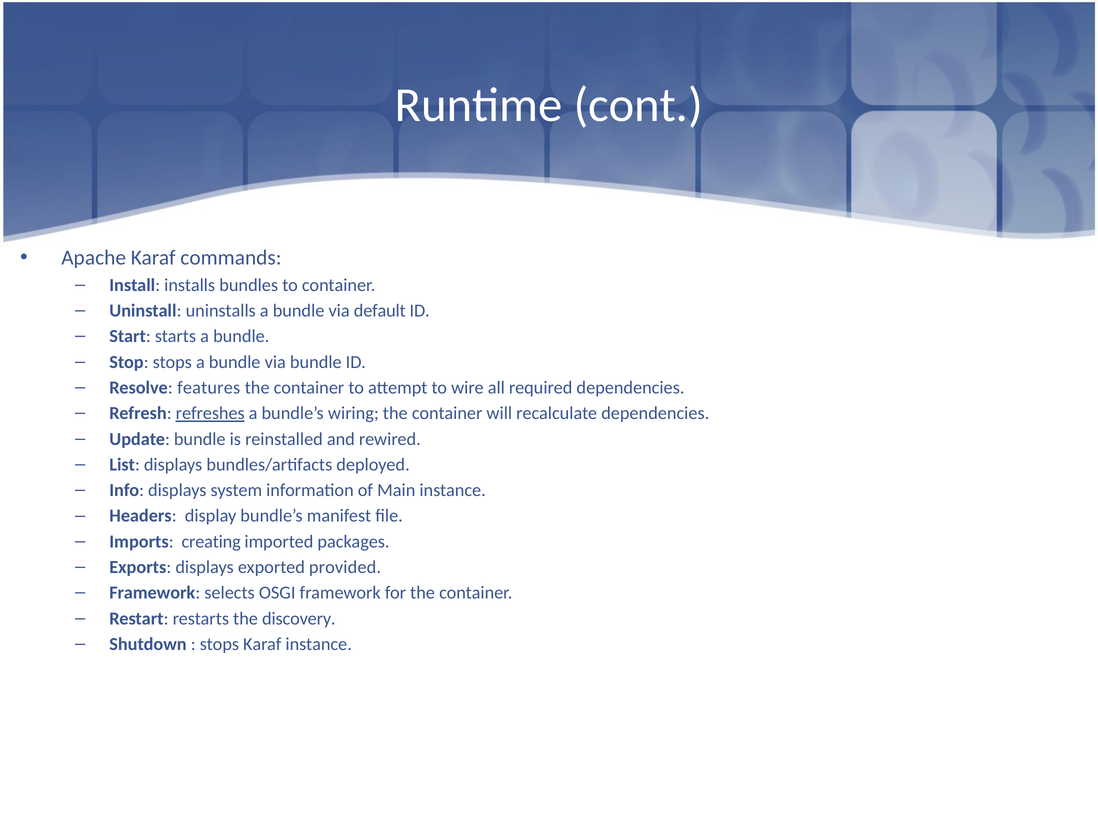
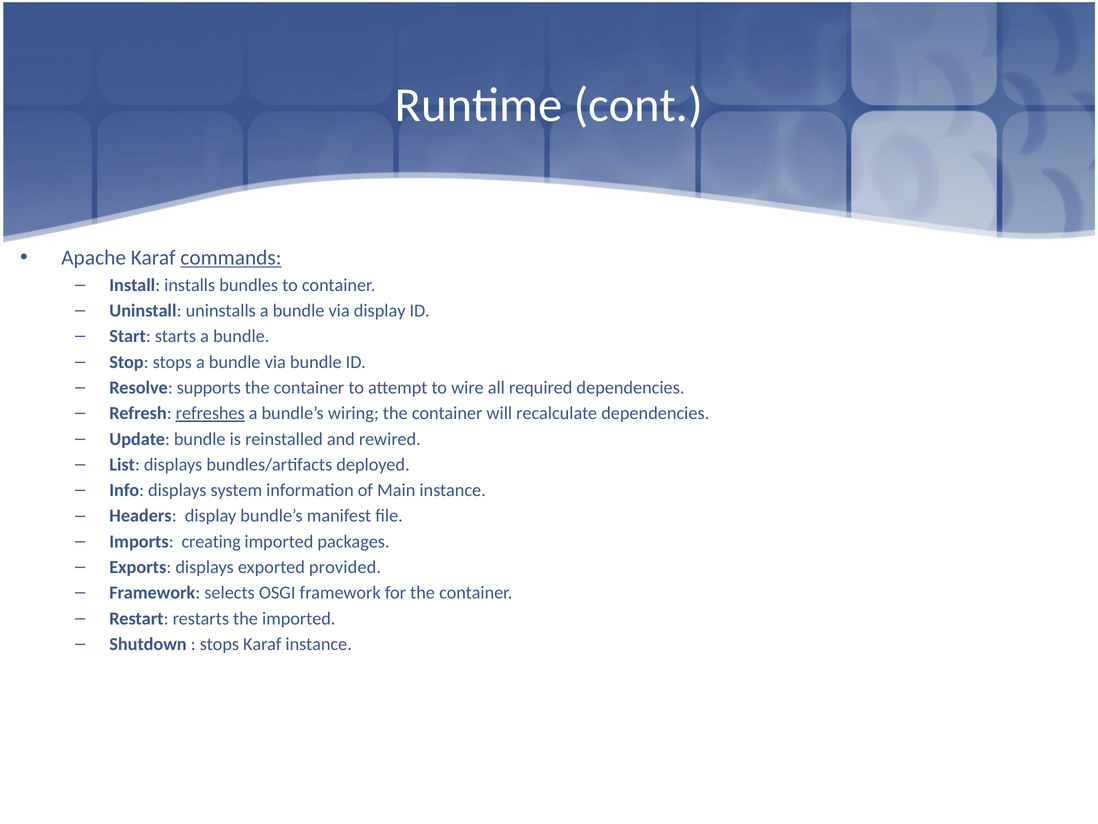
commands underline: none -> present (231, 258)
via default: default -> display (380, 311)
features: features -> supports (209, 387)
the discovery: discovery -> imported (299, 618)
